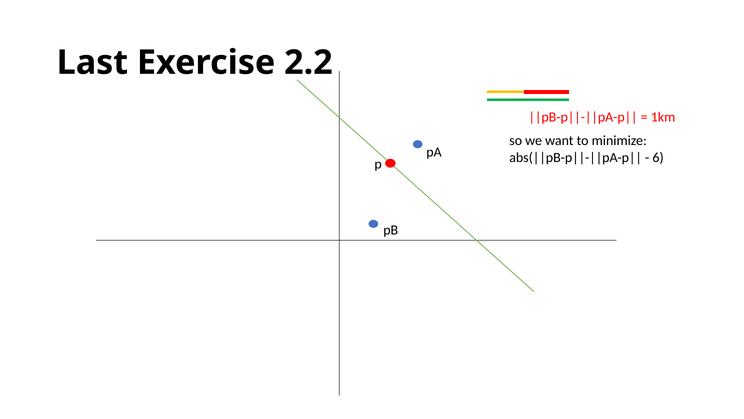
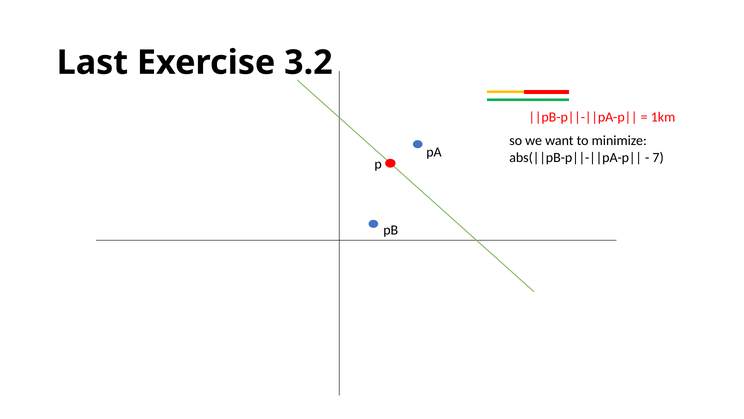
2.2: 2.2 -> 3.2 (308, 62)
6: 6 -> 7 (658, 157)
